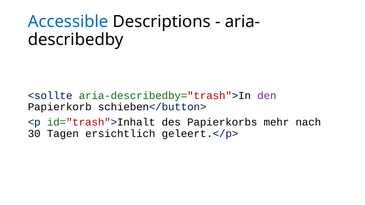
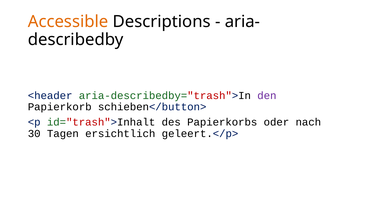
Accessible colour: blue -> orange (68, 22)
<sollte: <sollte -> <header (50, 96)
mehr: mehr -> oder (276, 122)
